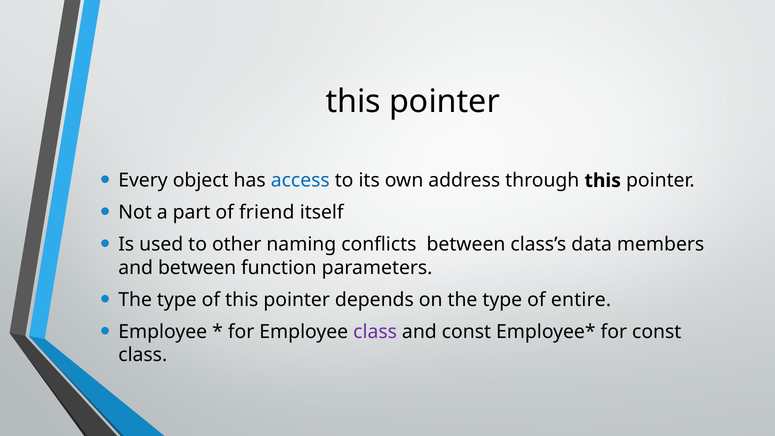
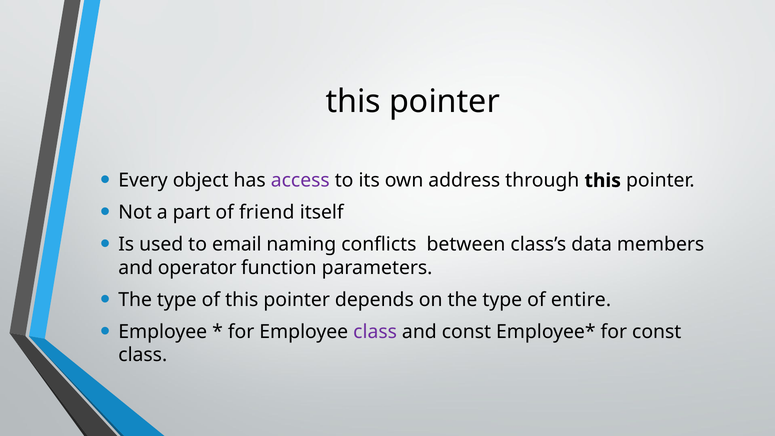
access colour: blue -> purple (300, 181)
other: other -> email (237, 245)
and between: between -> operator (197, 268)
